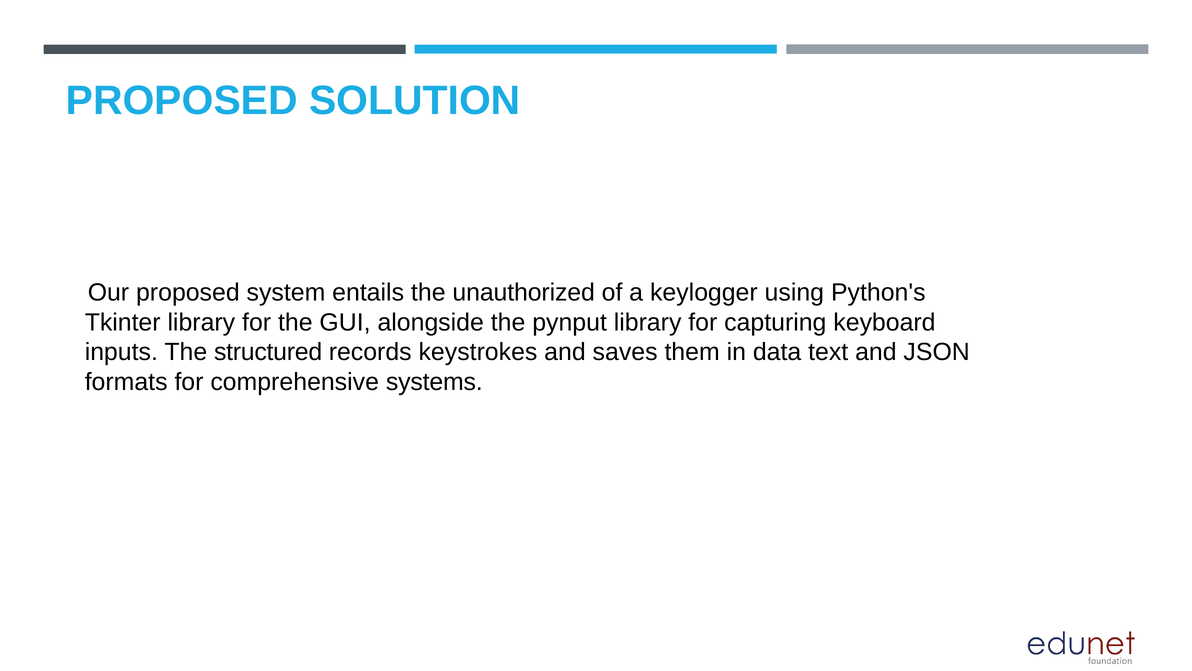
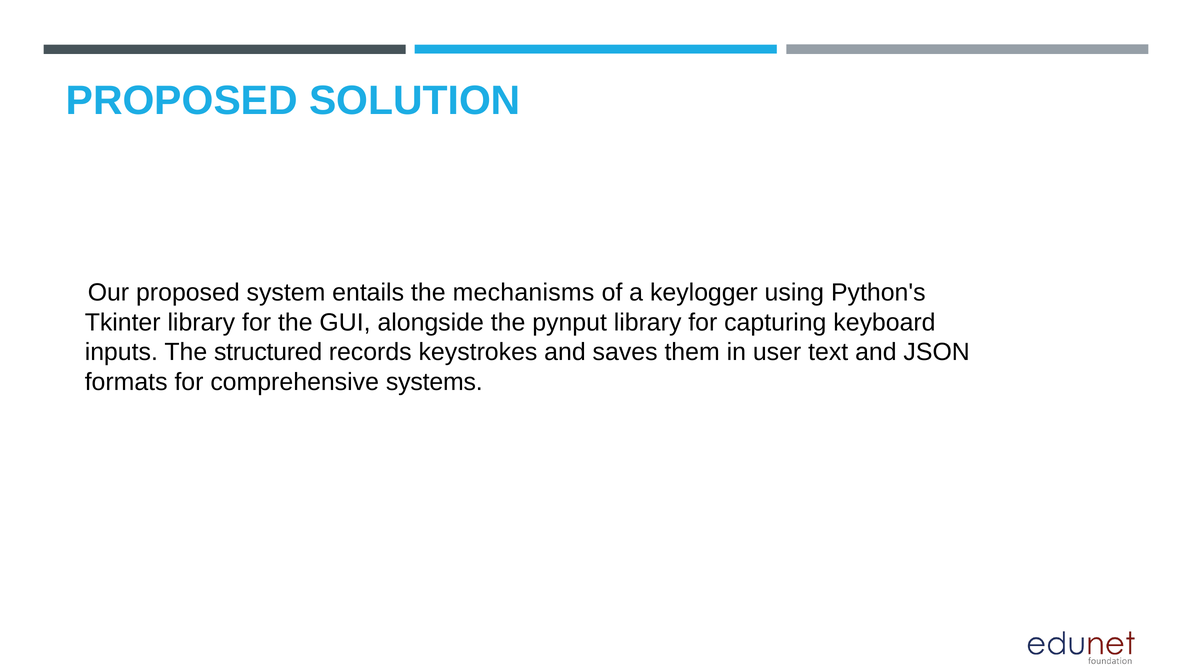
unauthorized: unauthorized -> mechanisms (523, 292)
data: data -> user (777, 352)
